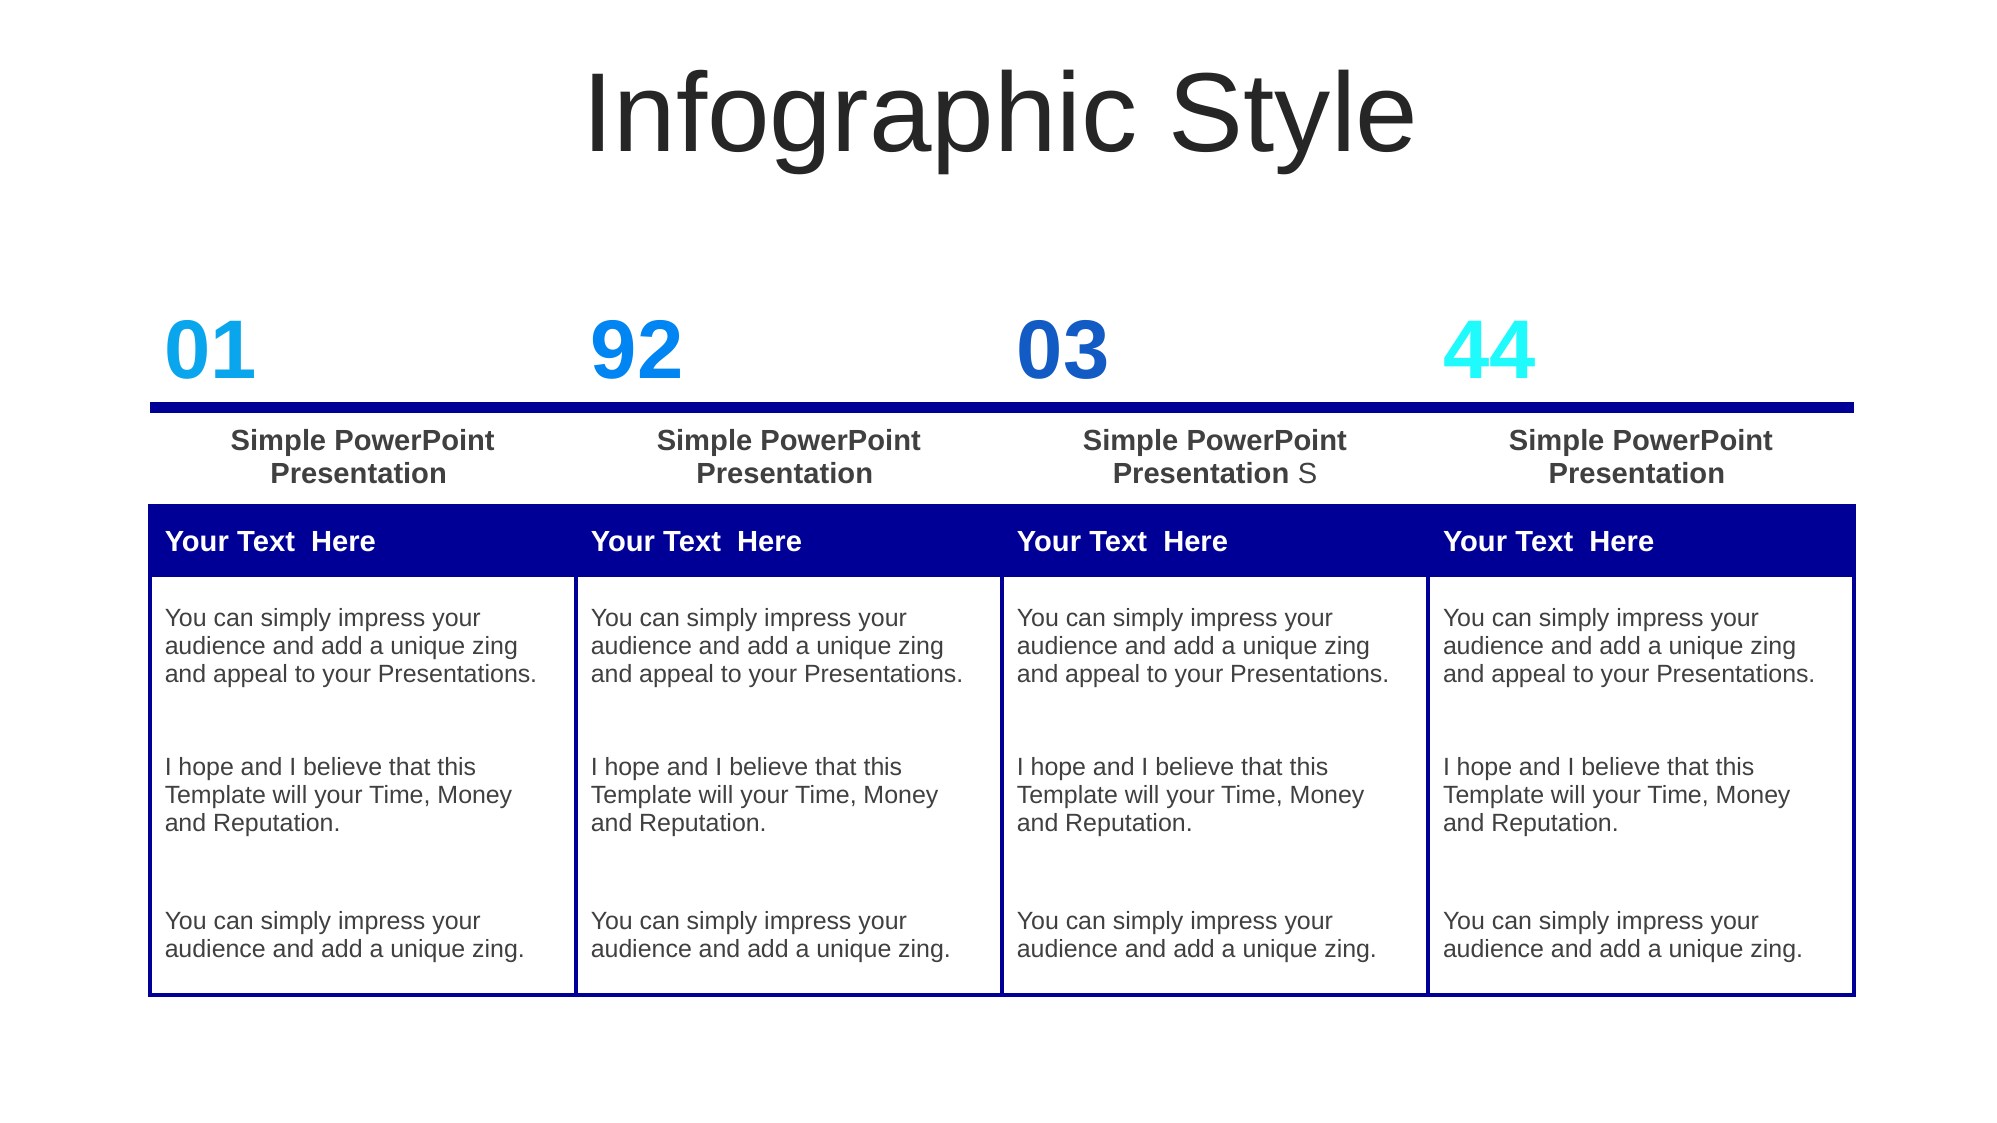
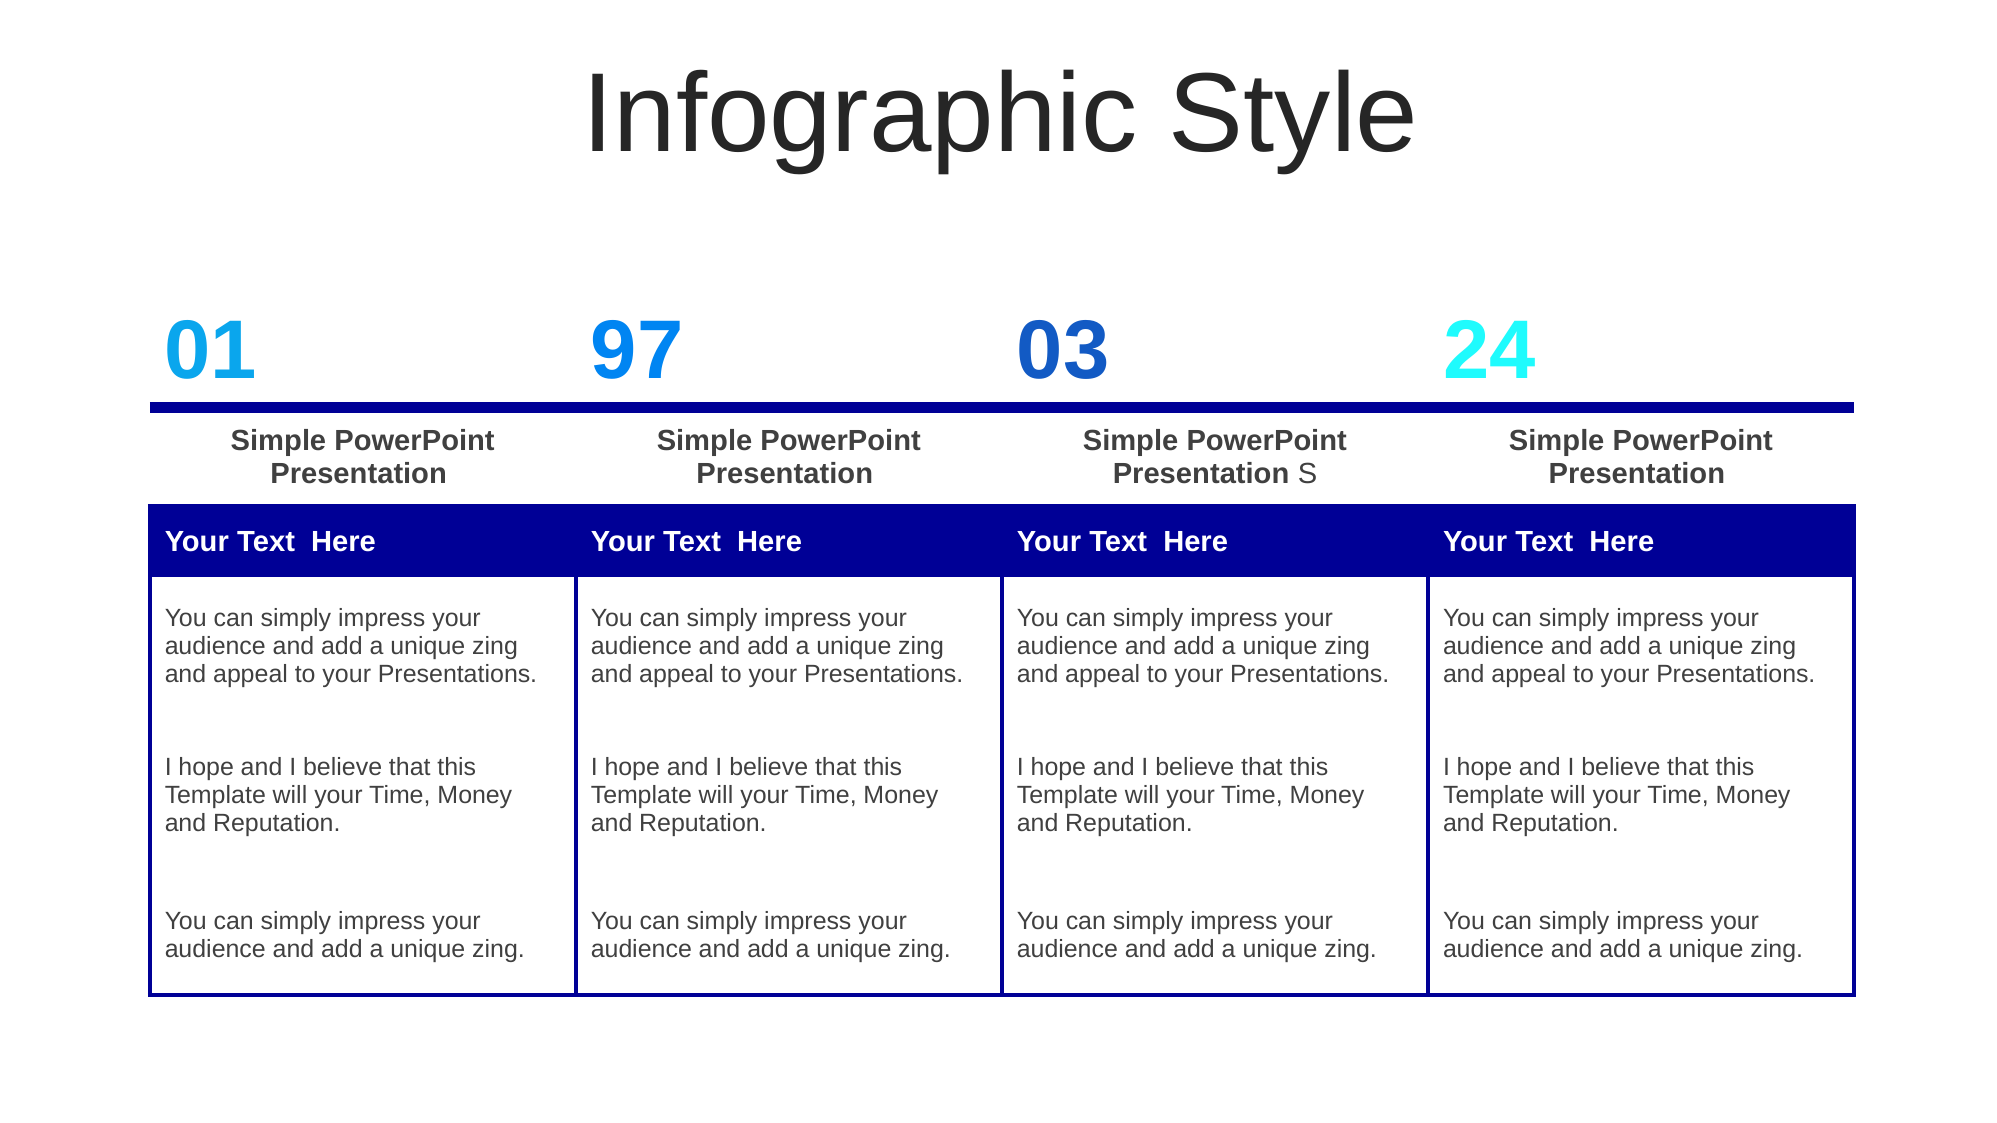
92: 92 -> 97 (637, 351)
44: 44 -> 24 (1489, 351)
